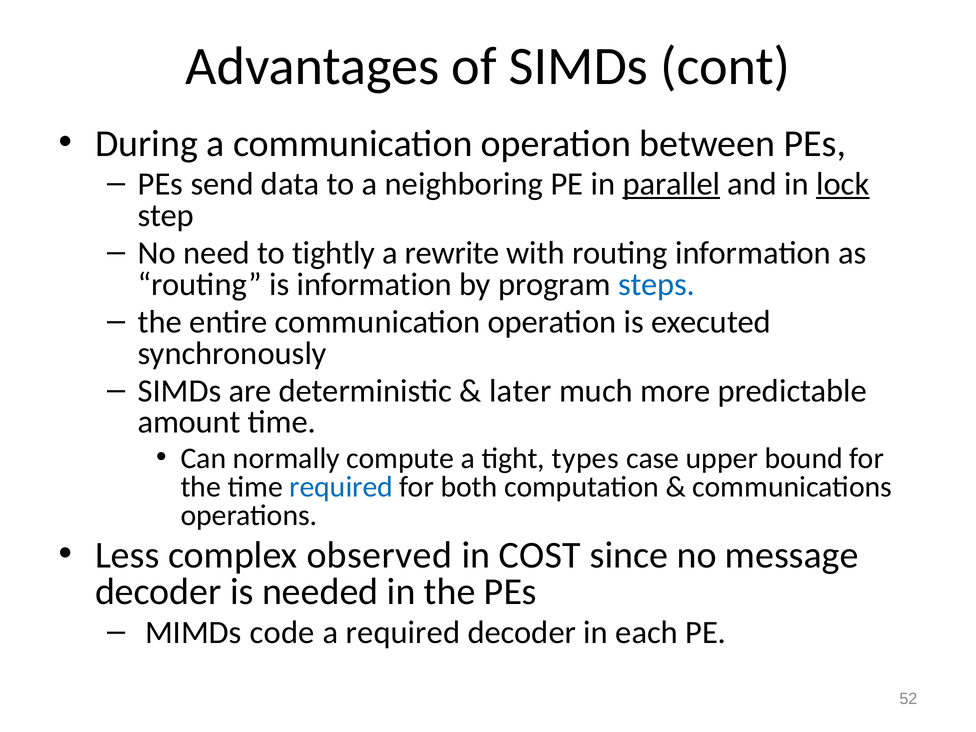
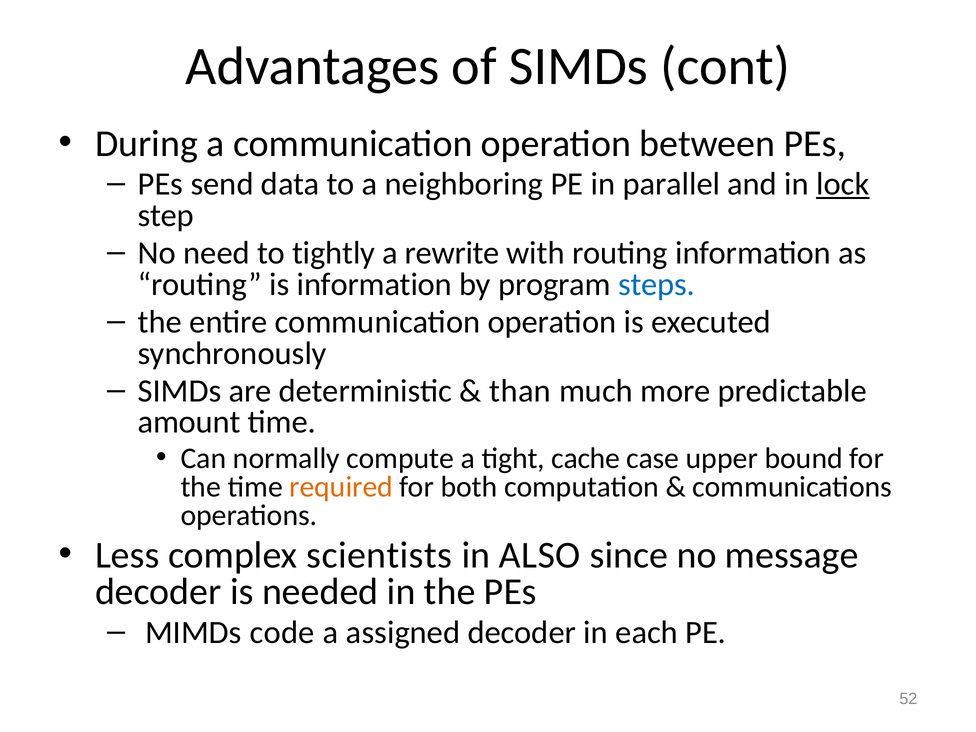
parallel underline: present -> none (671, 184)
later: later -> than (520, 391)
types: types -> cache (586, 458)
required colour: blue -> orange (341, 487)
observed: observed -> scientists (379, 555)
COST: COST -> ALSO (540, 555)
a required: required -> assigned (403, 632)
